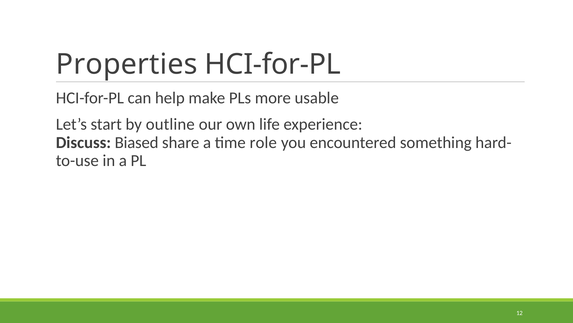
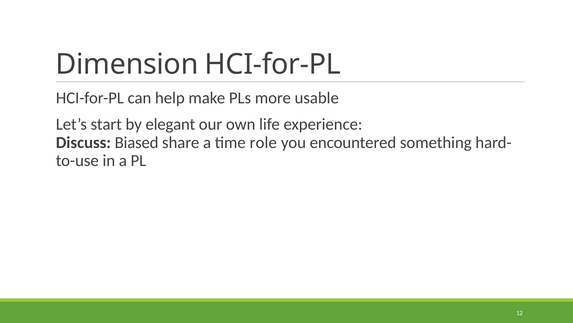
Properties: Properties -> Dimension (127, 64)
outline: outline -> elegant (170, 124)
